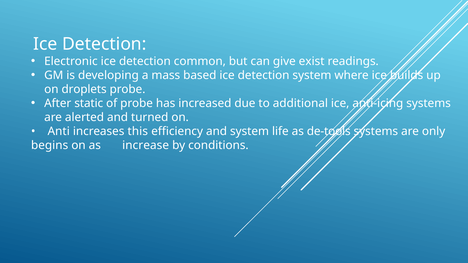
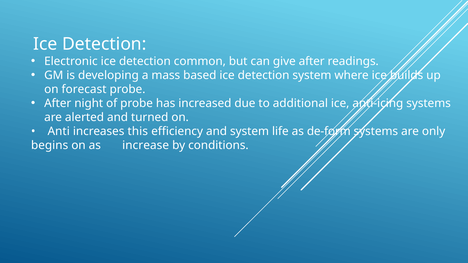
give exist: exist -> after (312, 61)
droplets: droplets -> forecast (84, 89)
static: static -> night (89, 103)
de-tools: de-tools -> de-form (329, 132)
